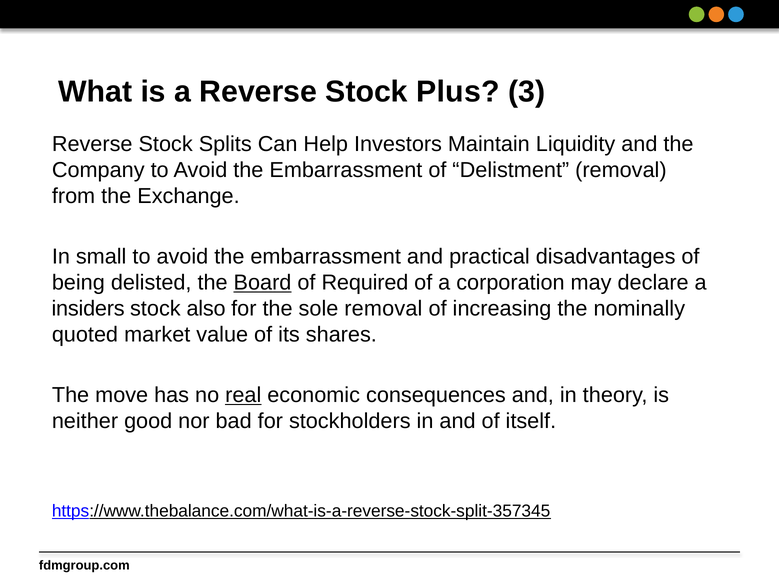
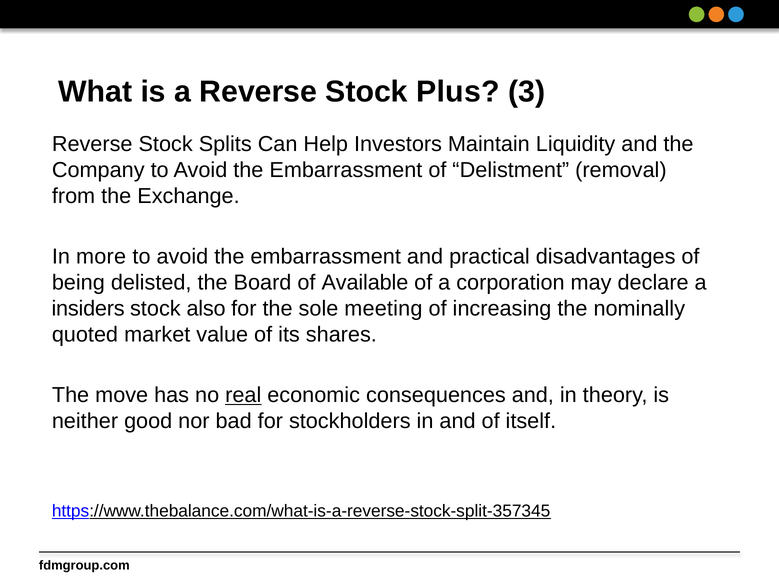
small: small -> more (101, 257)
Board underline: present -> none (262, 283)
Required: Required -> Available (365, 283)
sole removal: removal -> meeting (383, 309)
